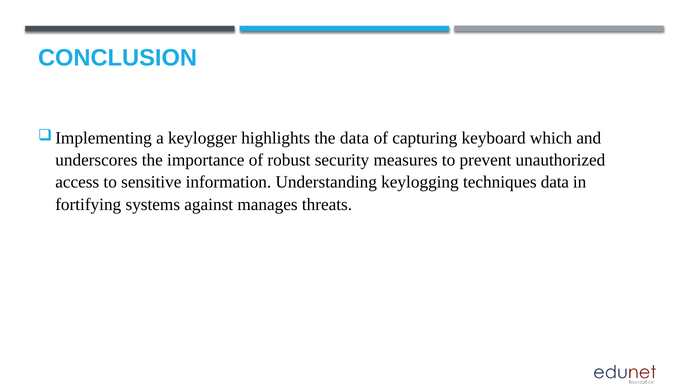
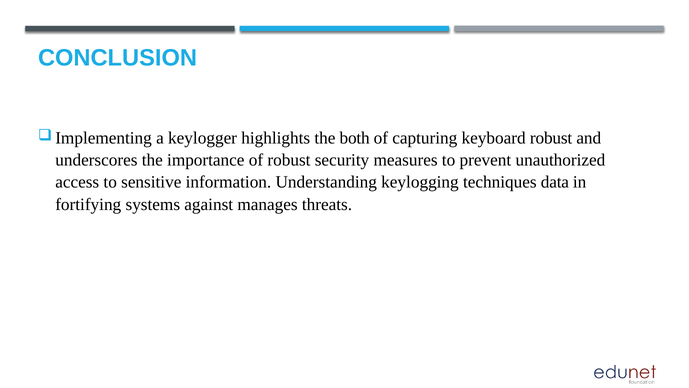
the data: data -> both (355, 138)
keyboard which: which -> robust (551, 138)
